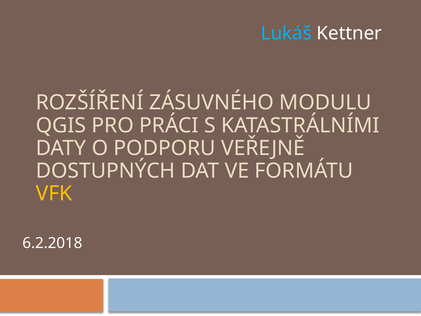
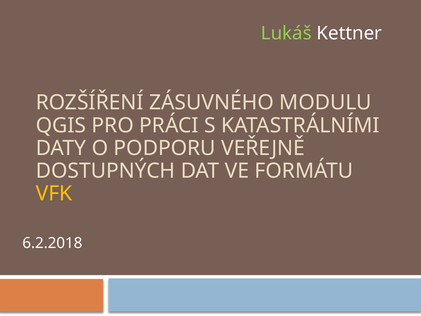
Lukáš colour: light blue -> light green (286, 33)
